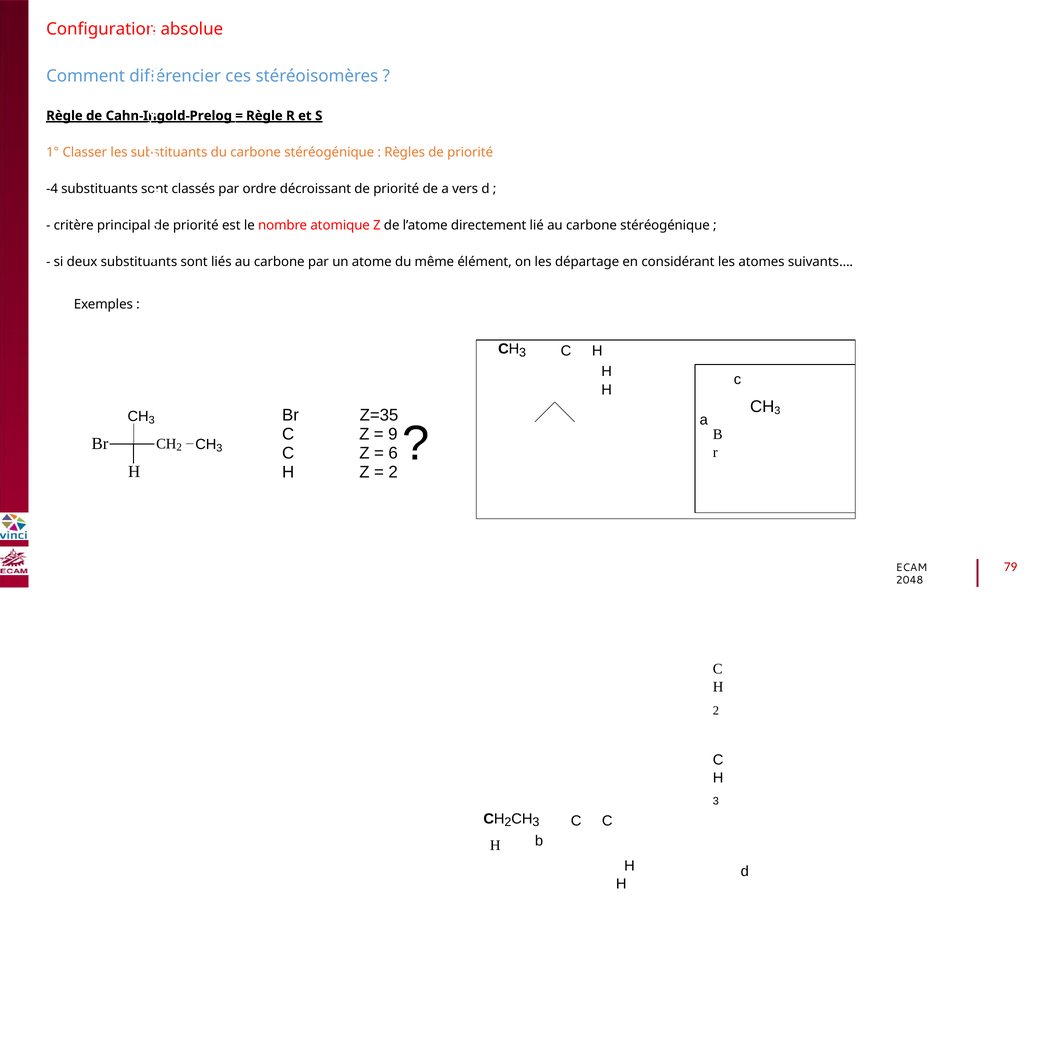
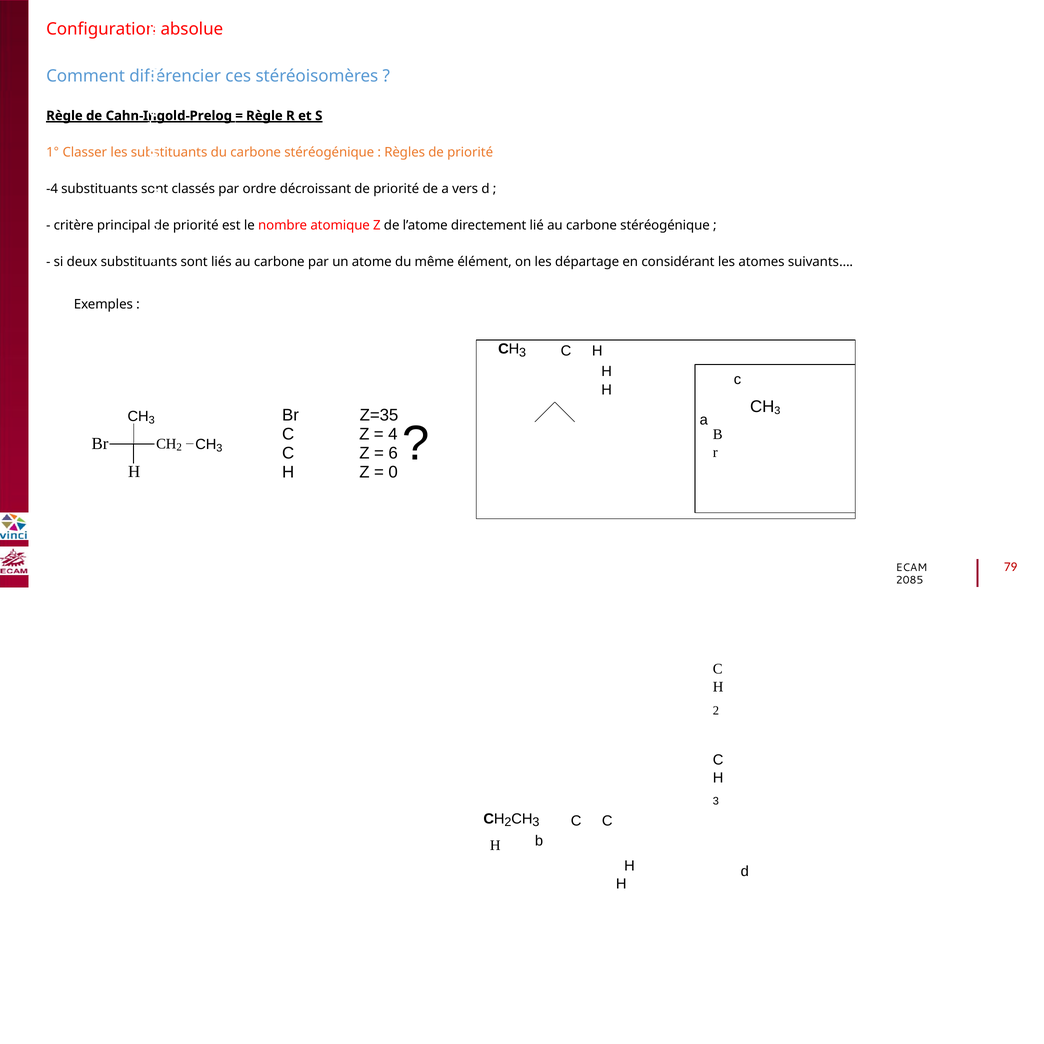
9: 9 -> 4 (393, 434)
2: 2 -> 0 (393, 472)
2048: 2048 -> 2085 (910, 580)
